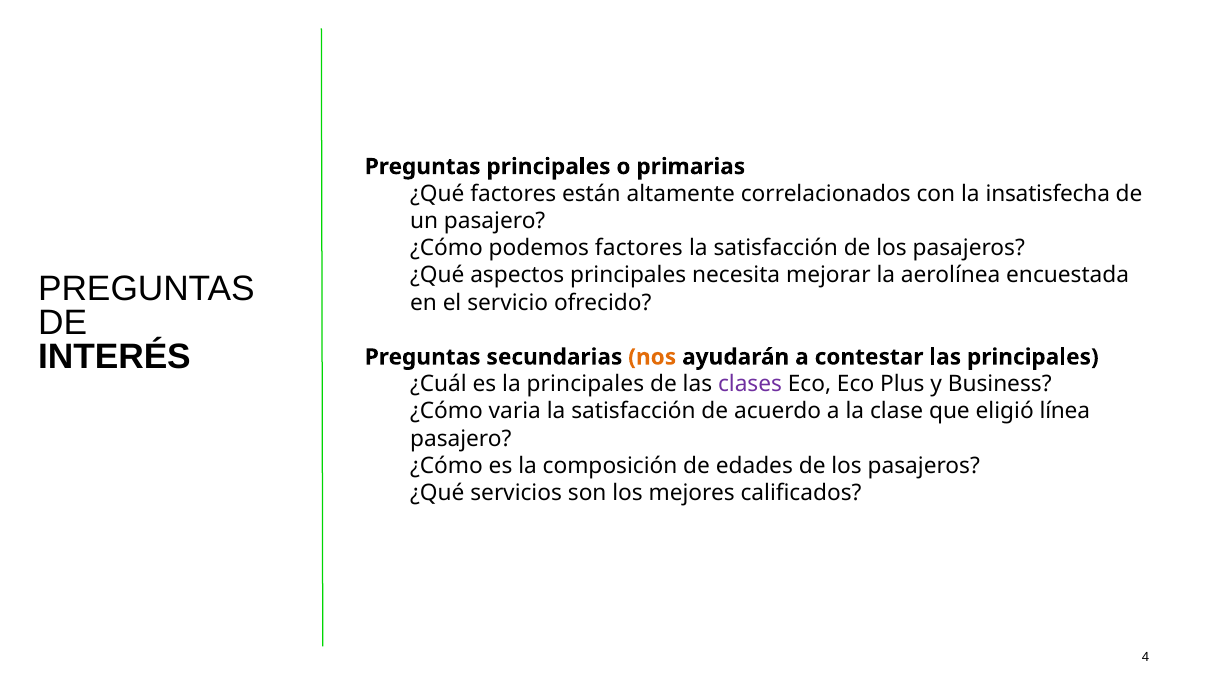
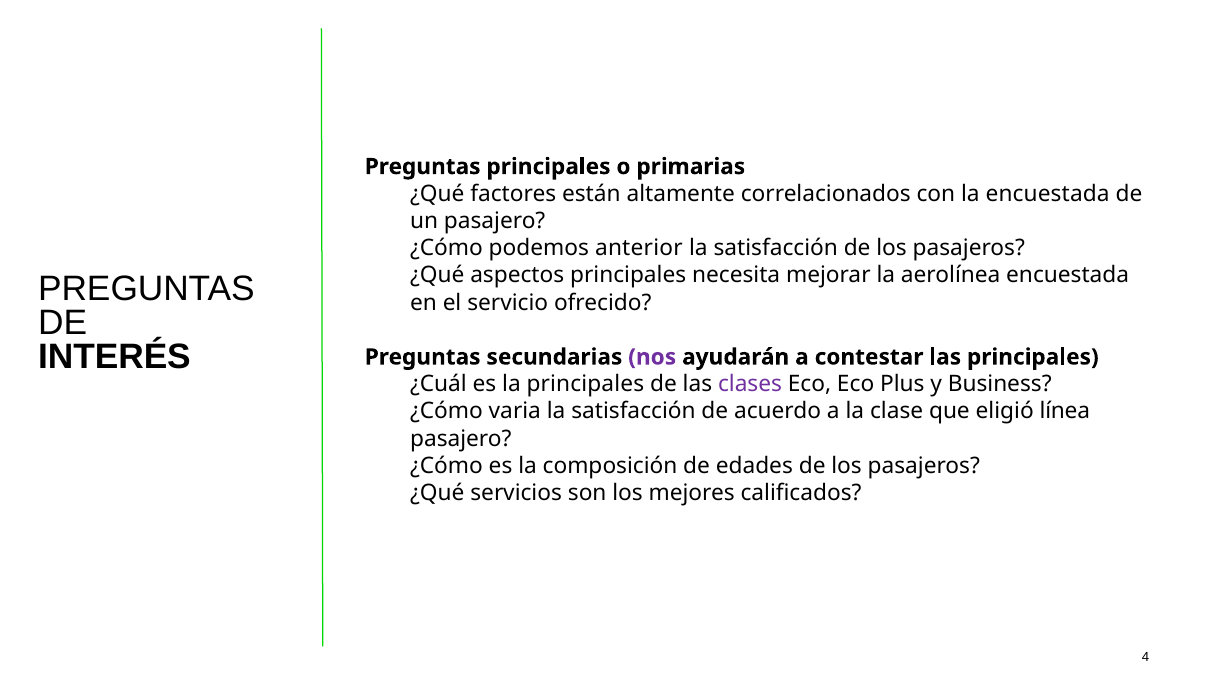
la insatisfecha: insatisfecha -> encuestada (1048, 194)
podemos factores: factores -> anterior (639, 248)
nos colour: orange -> purple (652, 357)
